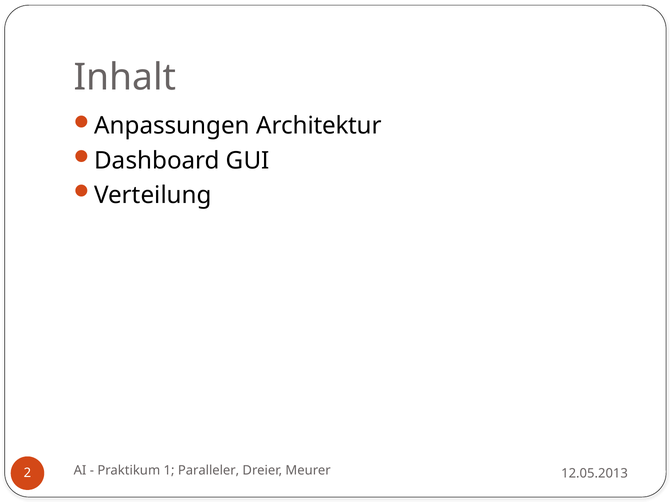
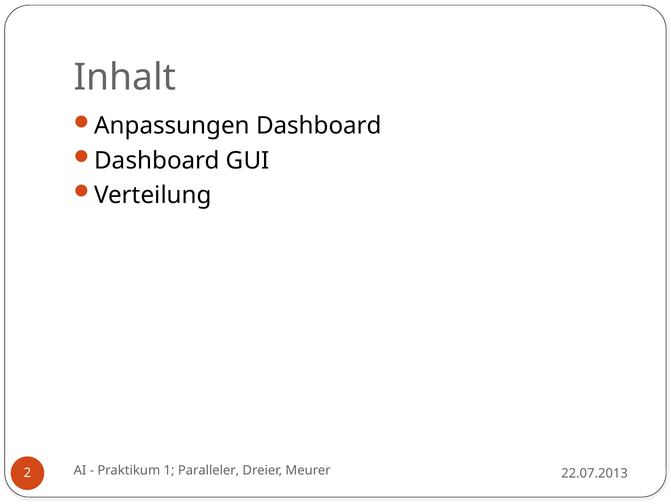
Anpassungen Architektur: Architektur -> Dashboard (319, 126)
12.05.2013: 12.05.2013 -> 22.07.2013 (595, 473)
